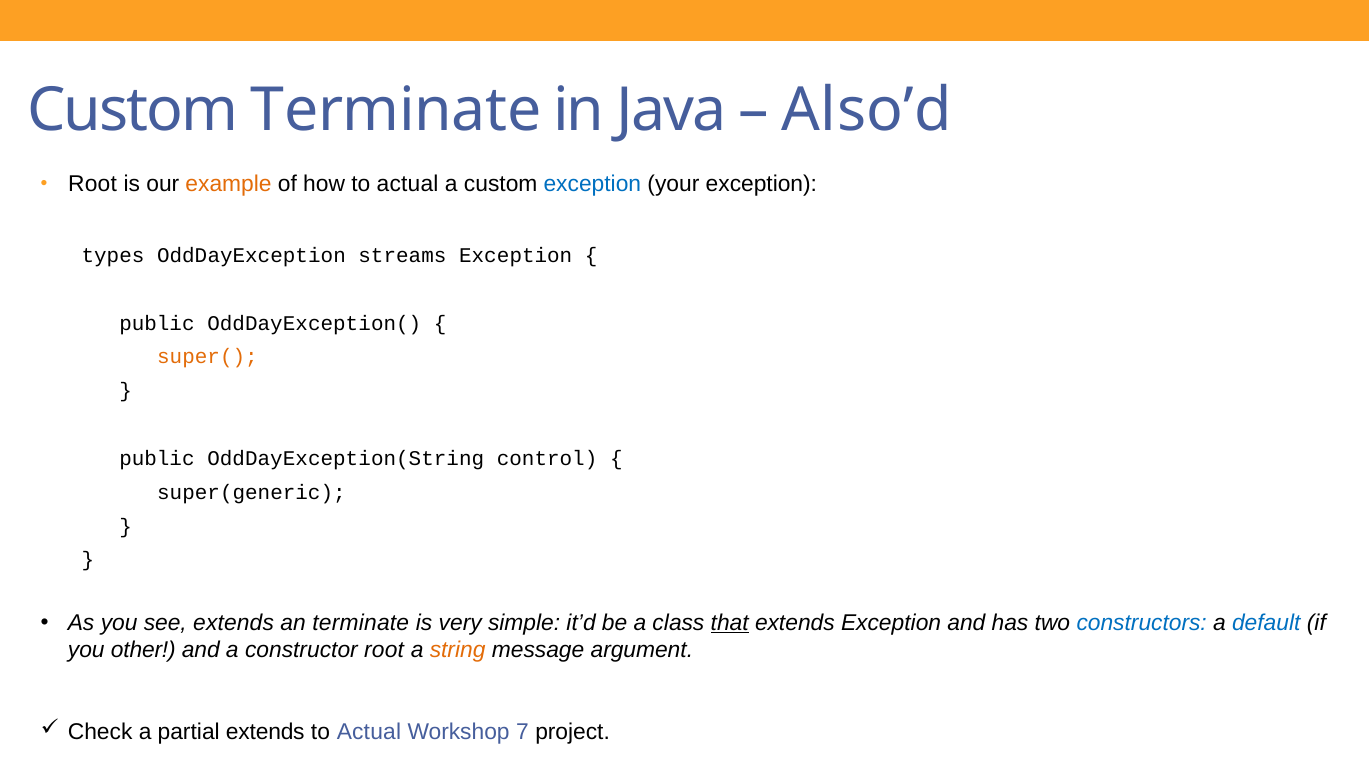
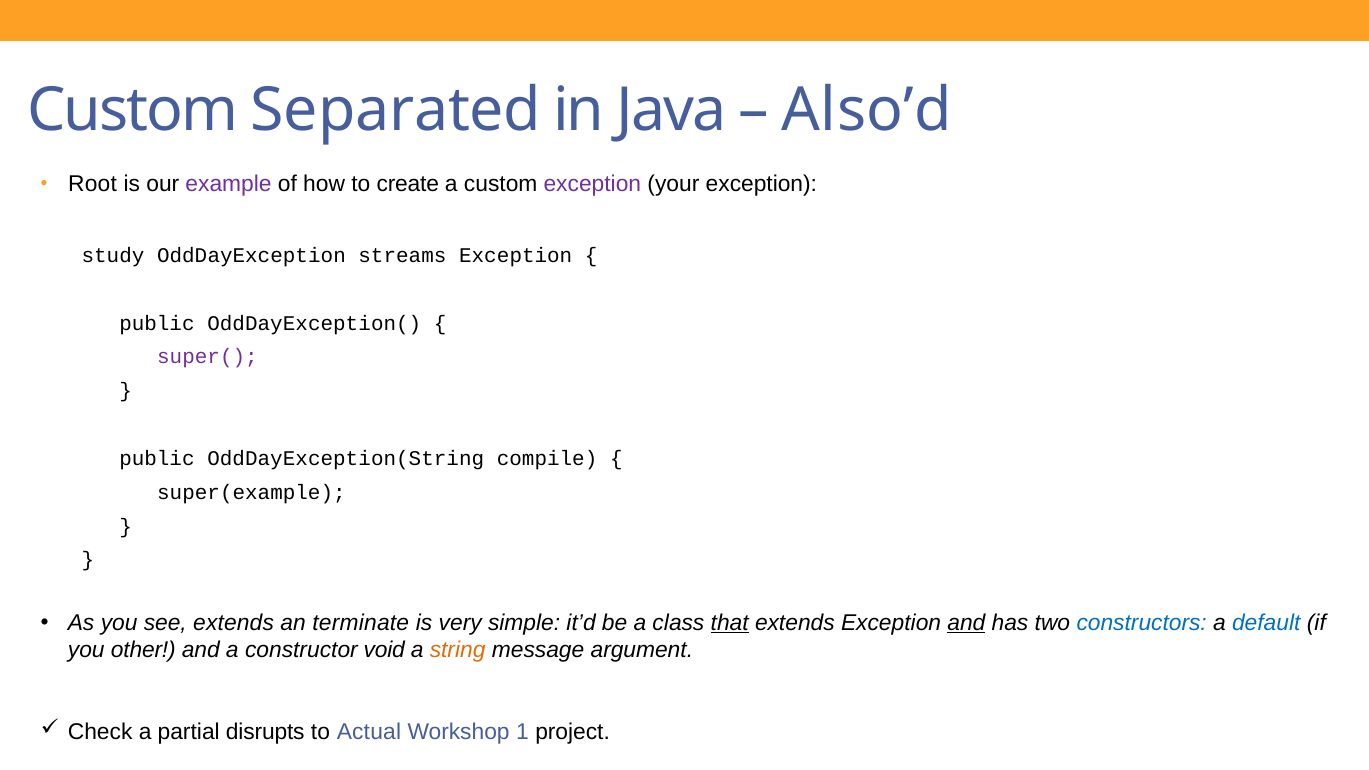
Custom Terminate: Terminate -> Separated (396, 111)
example colour: orange -> purple (229, 184)
how to actual: actual -> create (408, 184)
exception colour: blue -> purple (592, 184)
types: types -> study (113, 256)
super( colour: orange -> purple (207, 357)
control: control -> compile (547, 459)
super(generic: super(generic -> super(example (251, 492)
and underline: none -> present (966, 623)
constructor root: root -> void (384, 650)
partial extends: extends -> disrupts (265, 733)
7: 7 -> 1 (522, 733)
